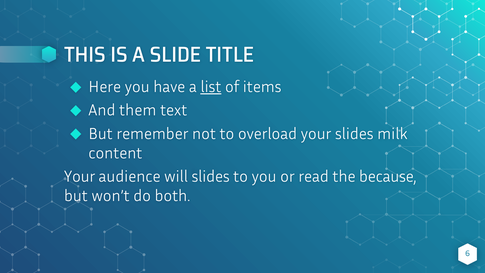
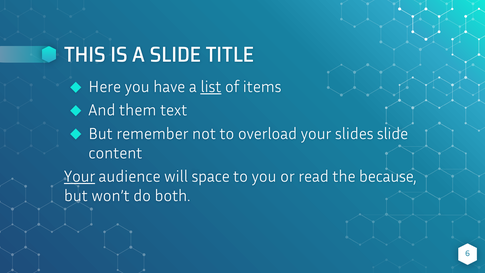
slides milk: milk -> slide (393, 134)
Your underline: none -> present (80, 176)
will slides: slides -> space (211, 176)
